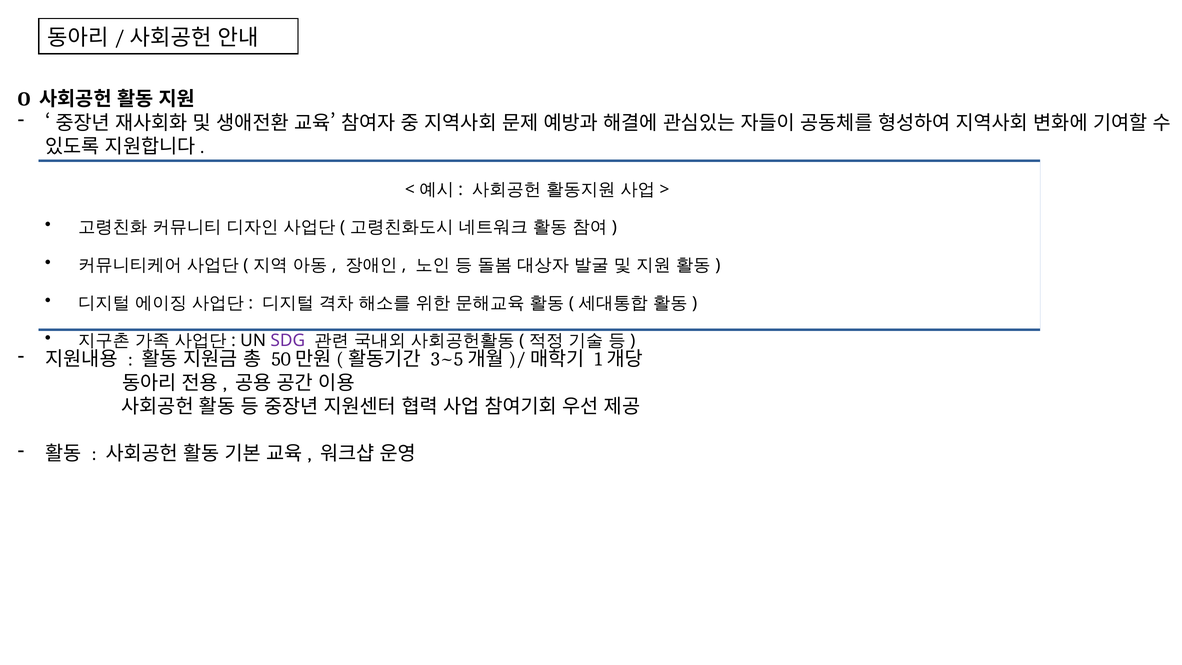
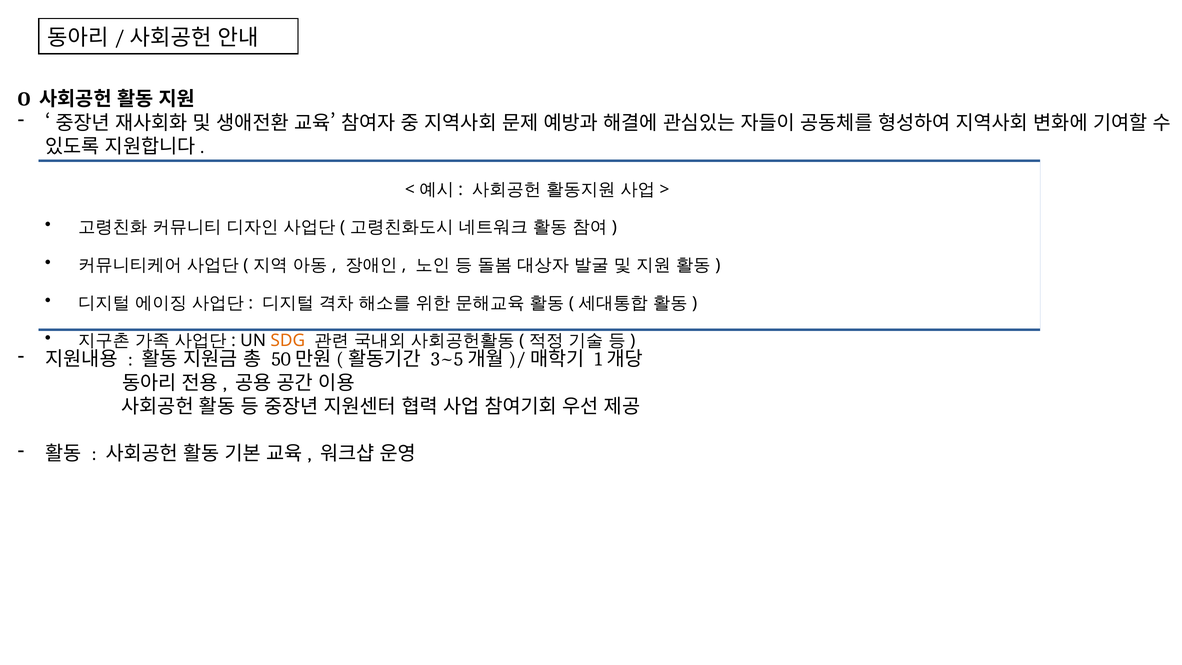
SDG colour: purple -> orange (288, 341)
